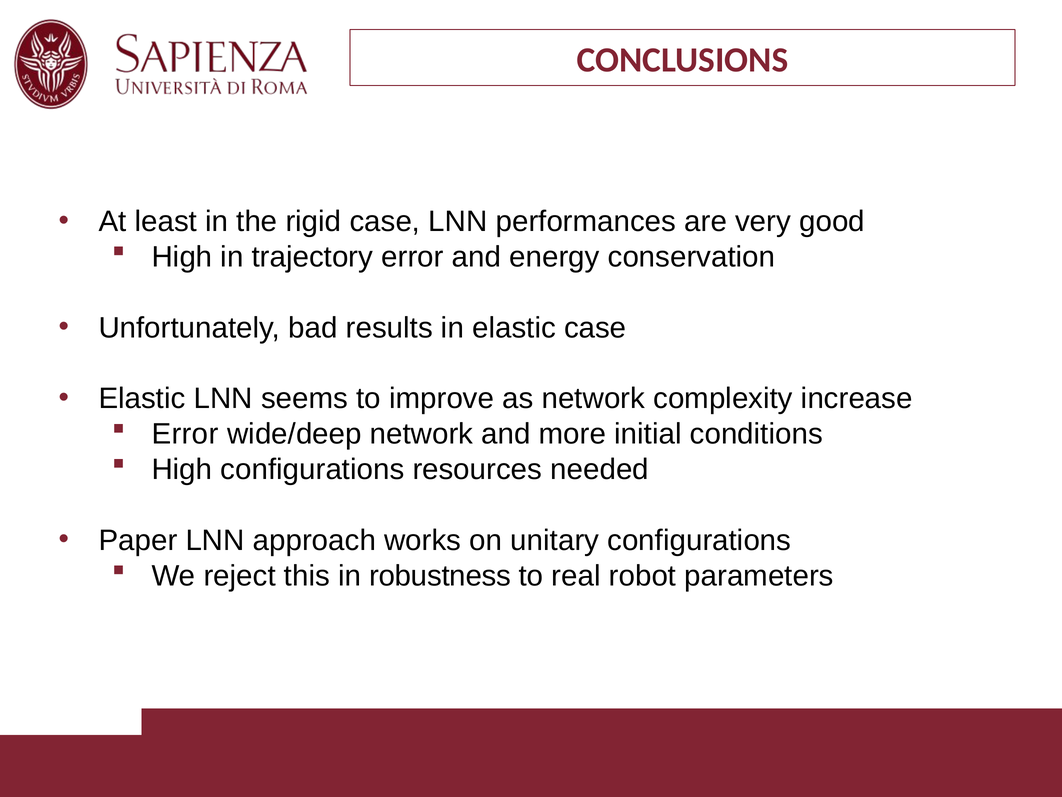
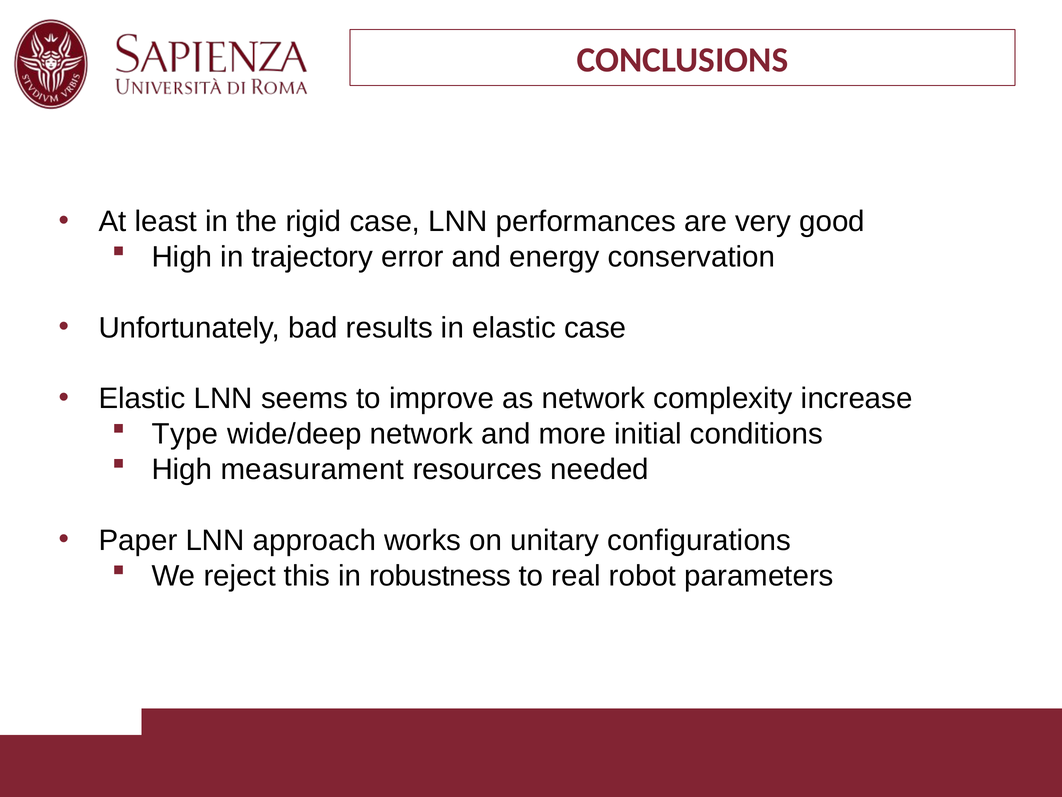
Error: Error -> Type (185, 434)
High configurations: configurations -> measurament (312, 469)
